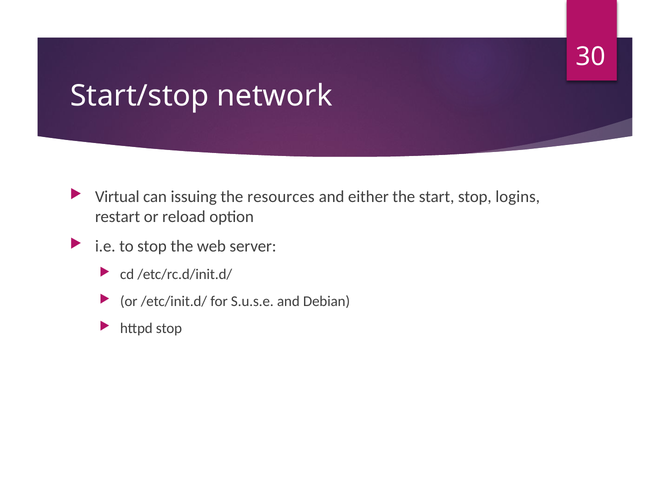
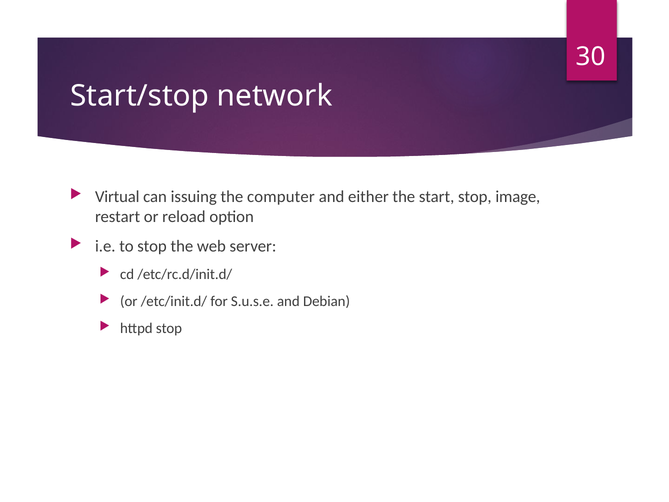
resources: resources -> computer (281, 197)
logins: logins -> image (518, 197)
